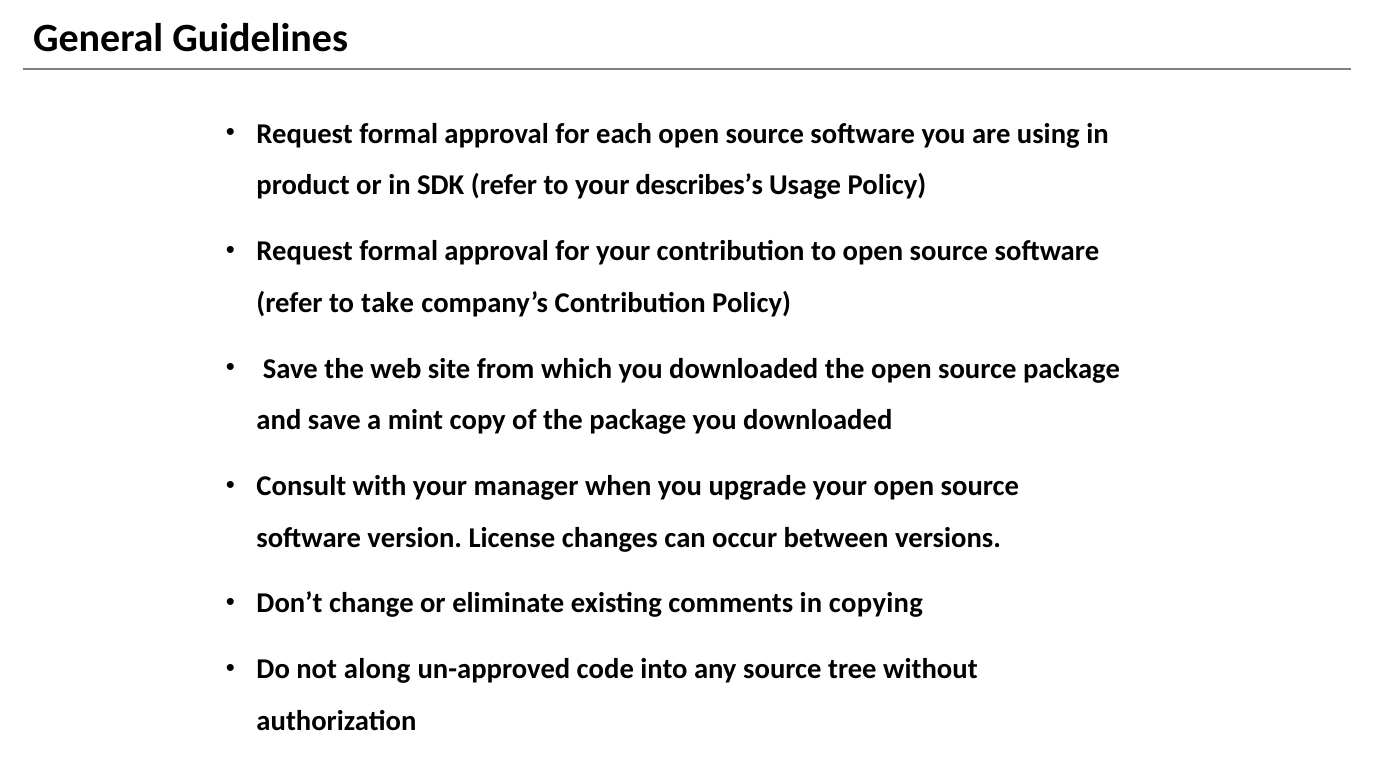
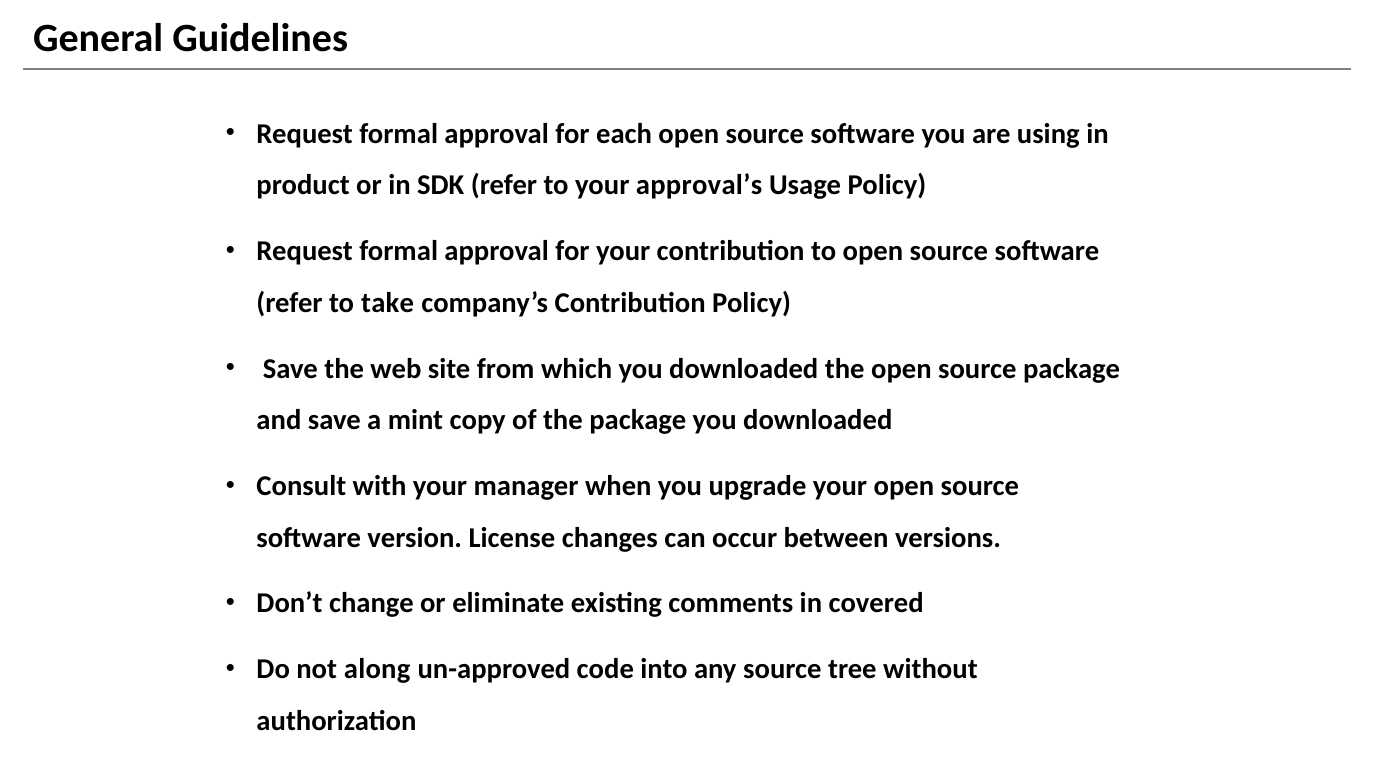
describes’s: describes’s -> approval’s (699, 185)
copying: copying -> covered (876, 603)
